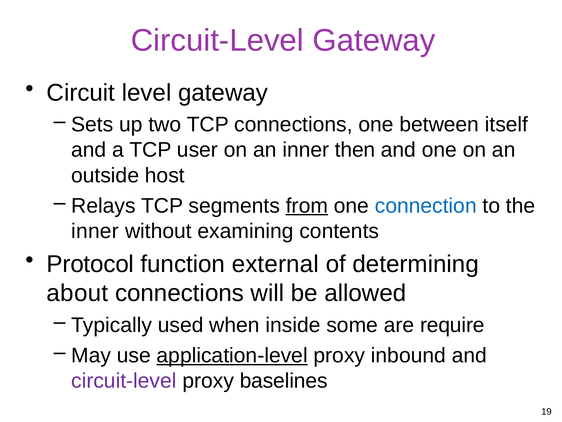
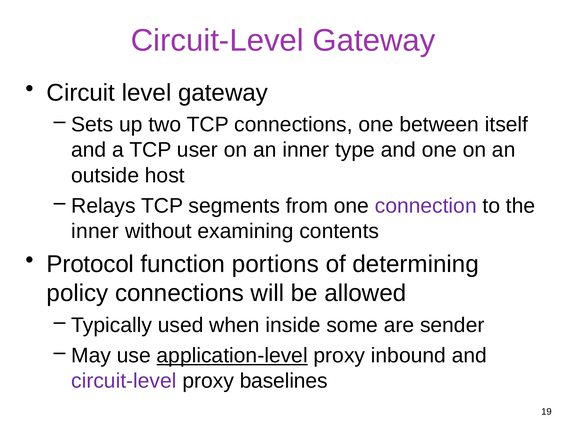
then: then -> type (355, 150)
from underline: present -> none (307, 205)
connection colour: blue -> purple (426, 205)
external: external -> portions (275, 264)
about: about -> policy (77, 293)
require: require -> sender (452, 325)
